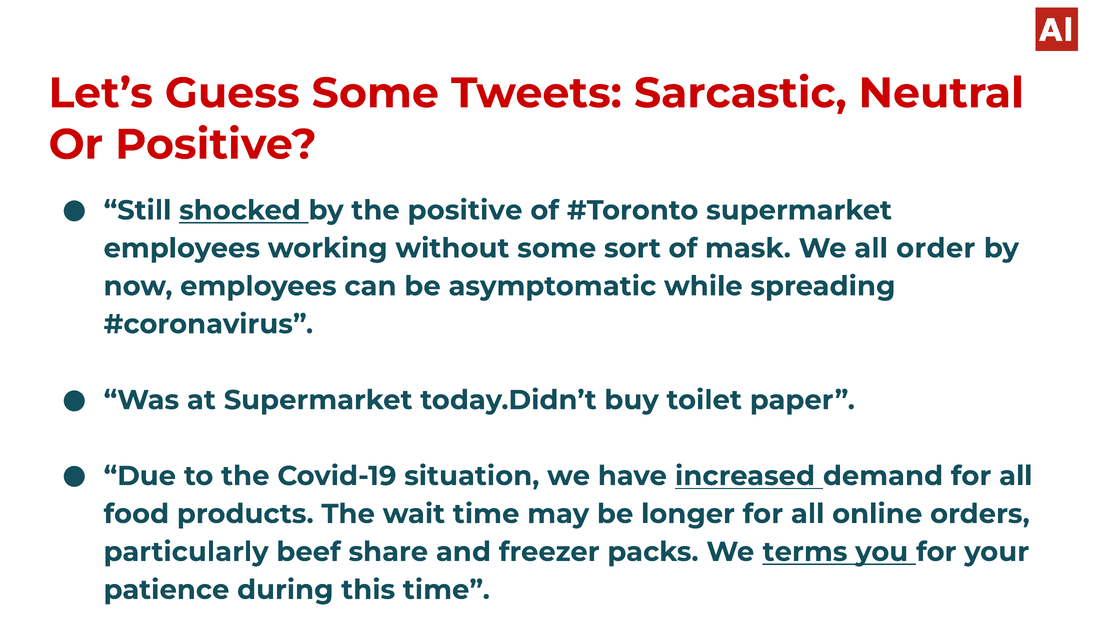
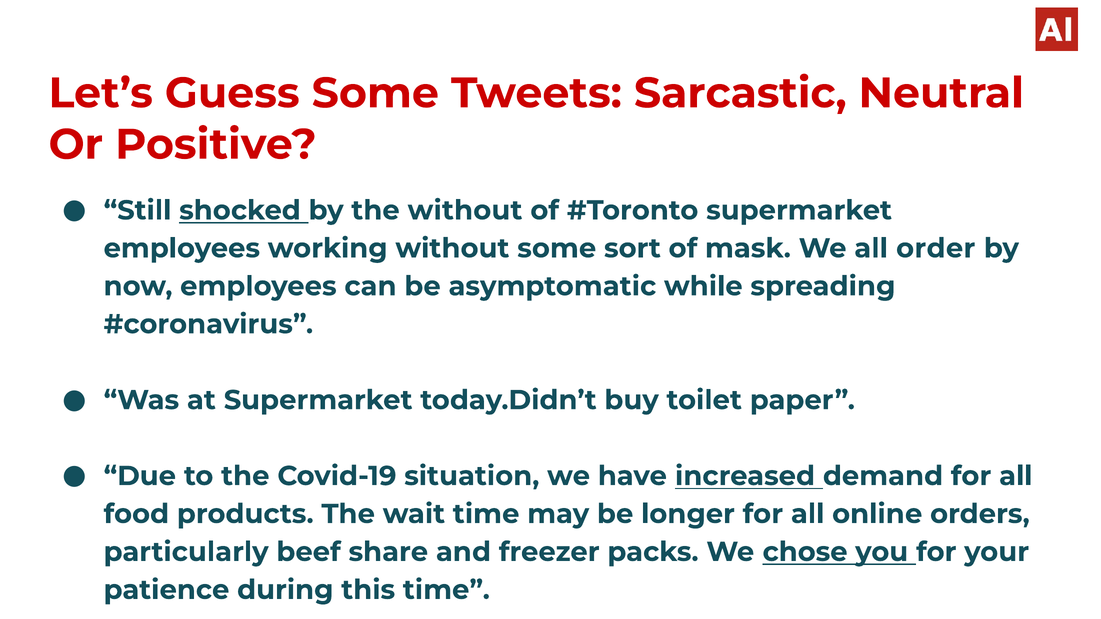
the positive: positive -> without (465, 210)
terms: terms -> chose (805, 552)
